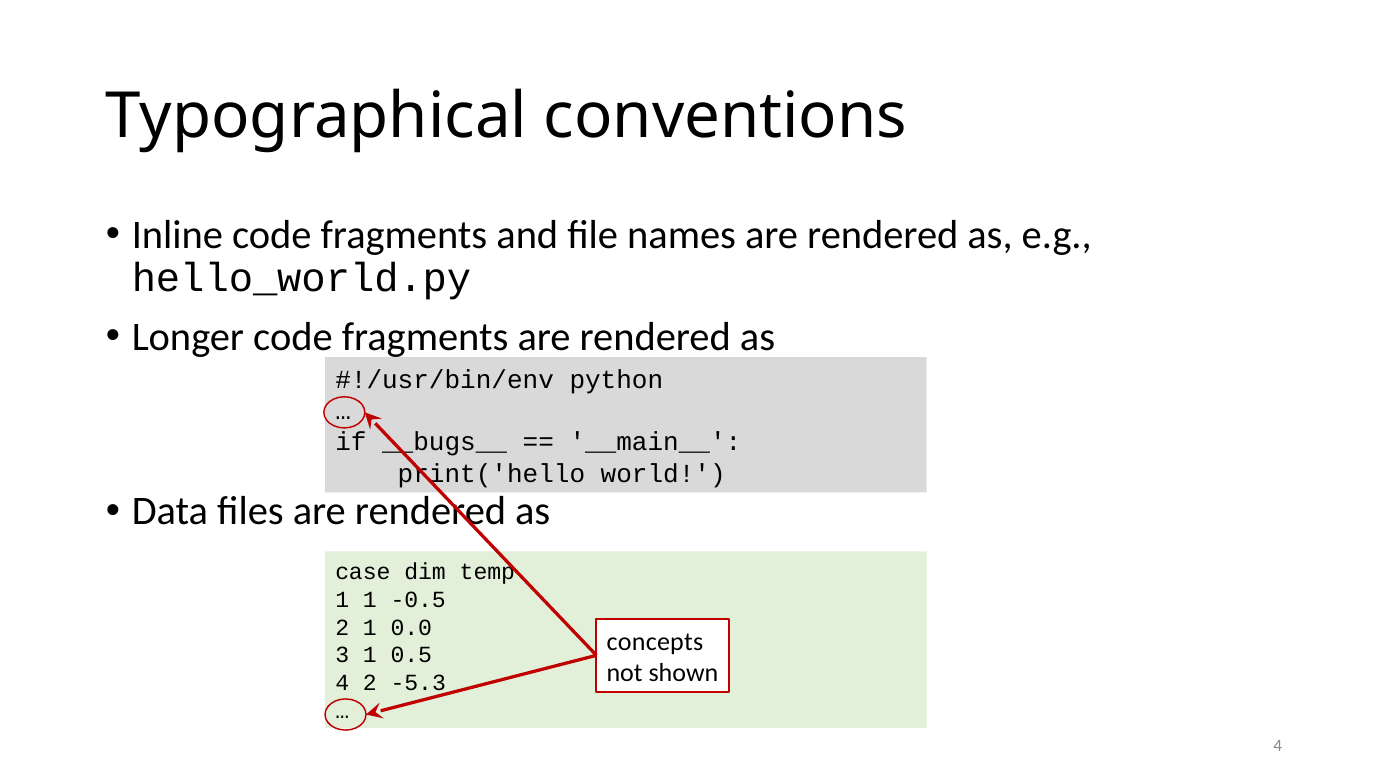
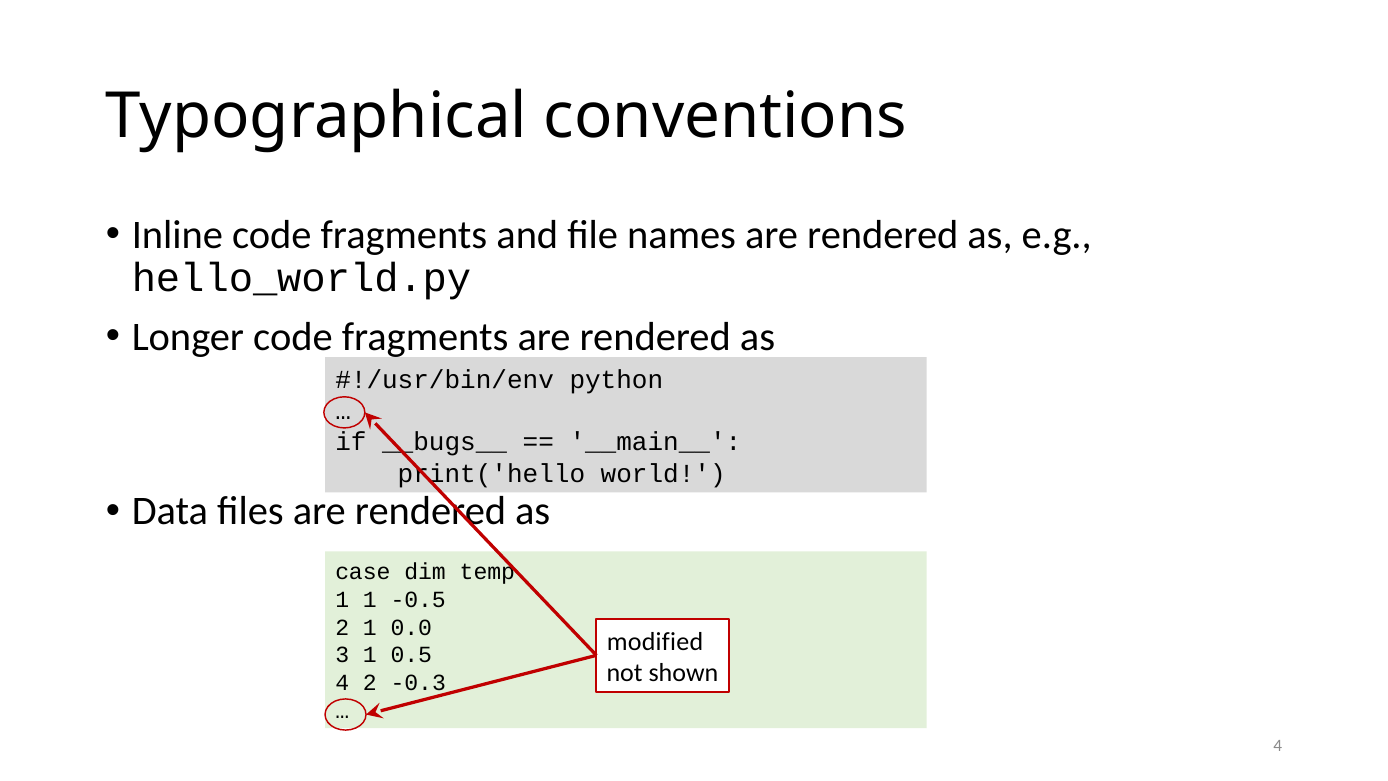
concepts: concepts -> modified (655, 641)
-5.3: -5.3 -> -0.3 (418, 683)
